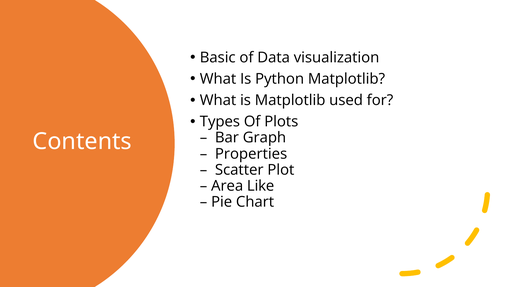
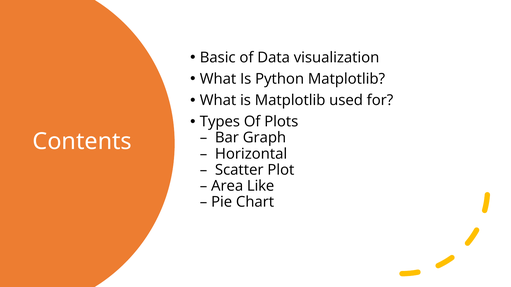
Properties: Properties -> Horizontal (251, 154)
